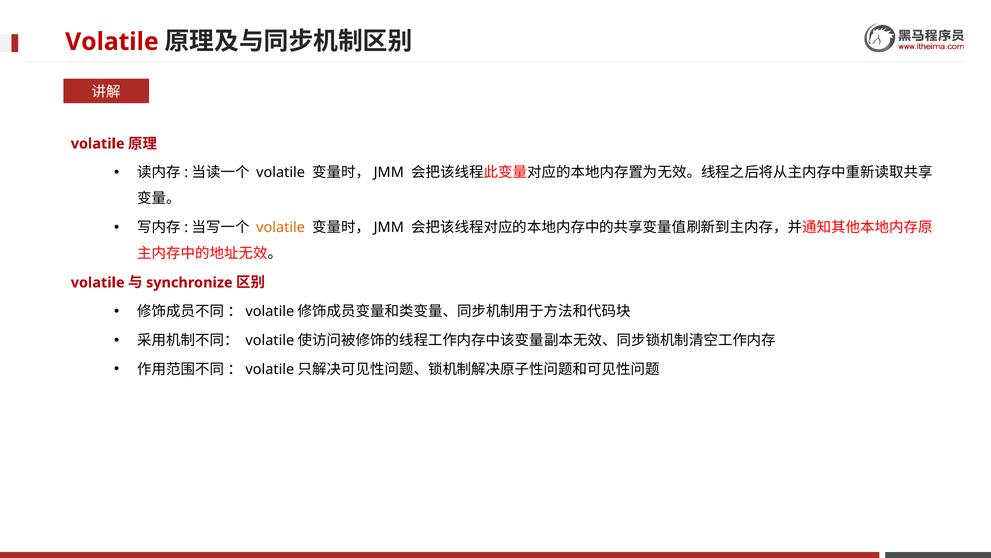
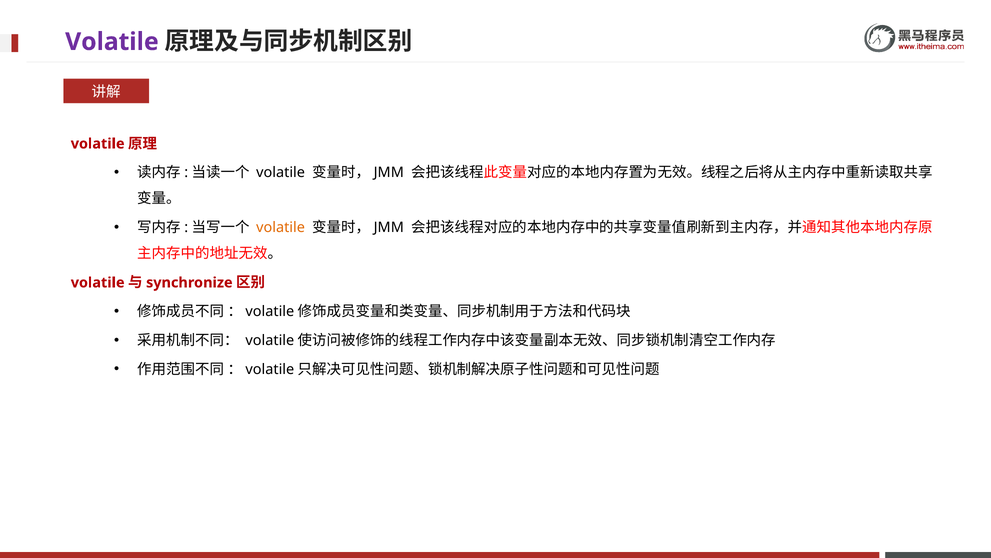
Volatile colour: red -> purple (112, 42)
